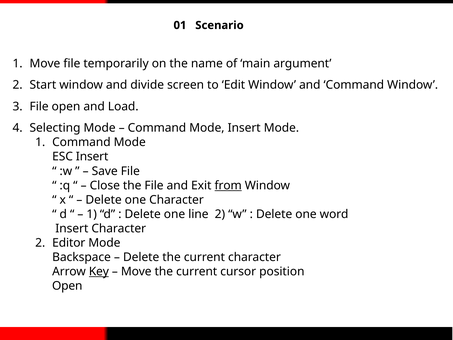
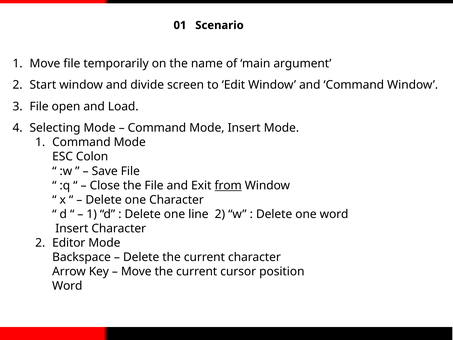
ESC Insert: Insert -> Colon (92, 157)
Key underline: present -> none (99, 271)
Open: Open -> Word (67, 286)
